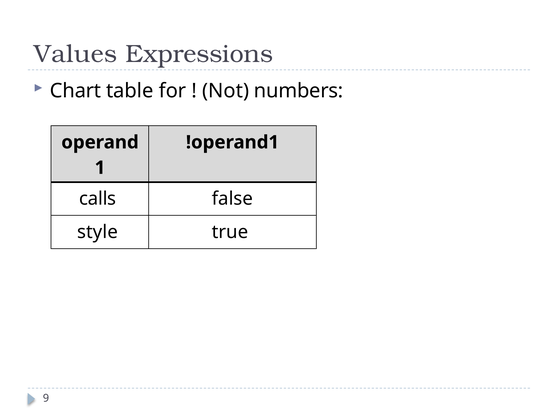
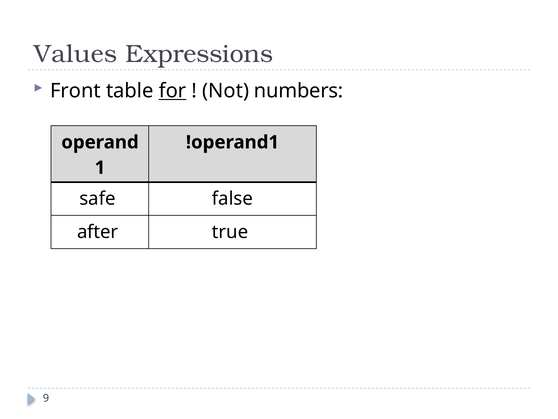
Chart: Chart -> Front (75, 91)
for underline: none -> present (173, 91)
calls: calls -> safe (98, 198)
style: style -> after (98, 232)
